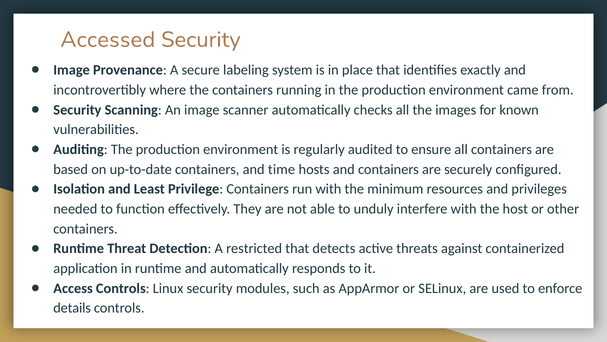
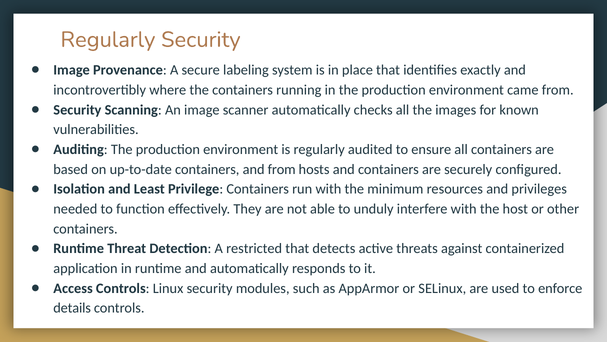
Accessed: Accessed -> Regularly (108, 40)
and time: time -> from (282, 169)
